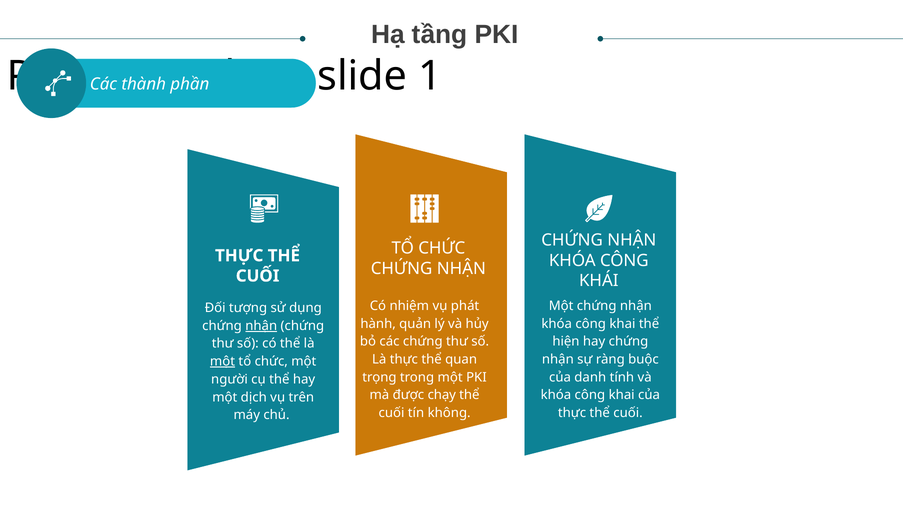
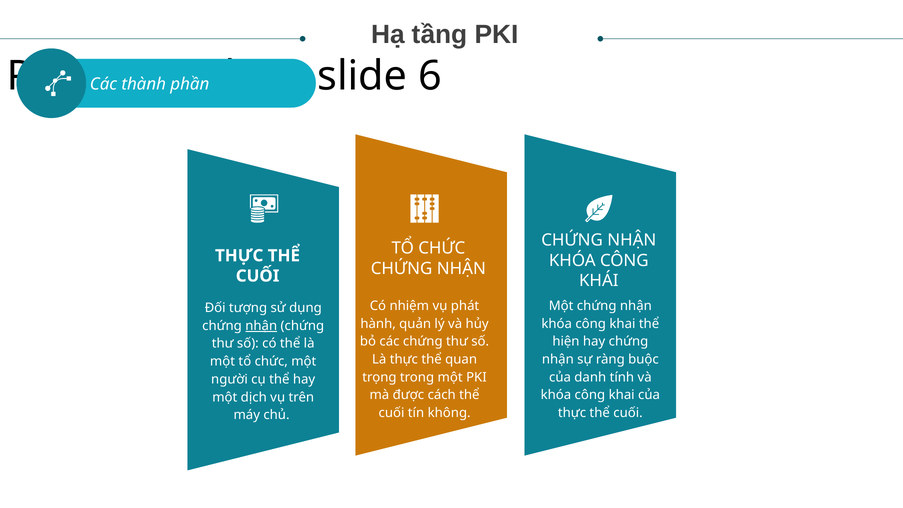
1: 1 -> 6 (430, 76)
một underline: present -> none (223, 361)
chạy: chạy -> cách (442, 395)
